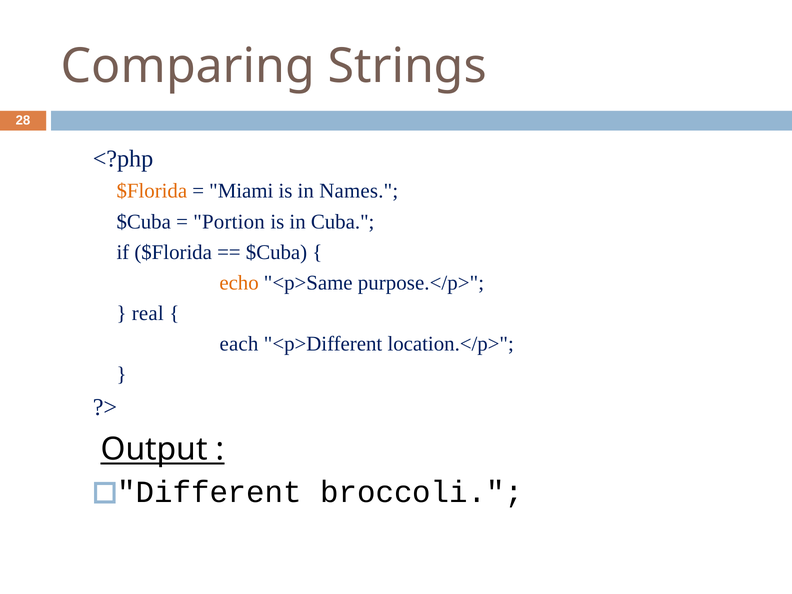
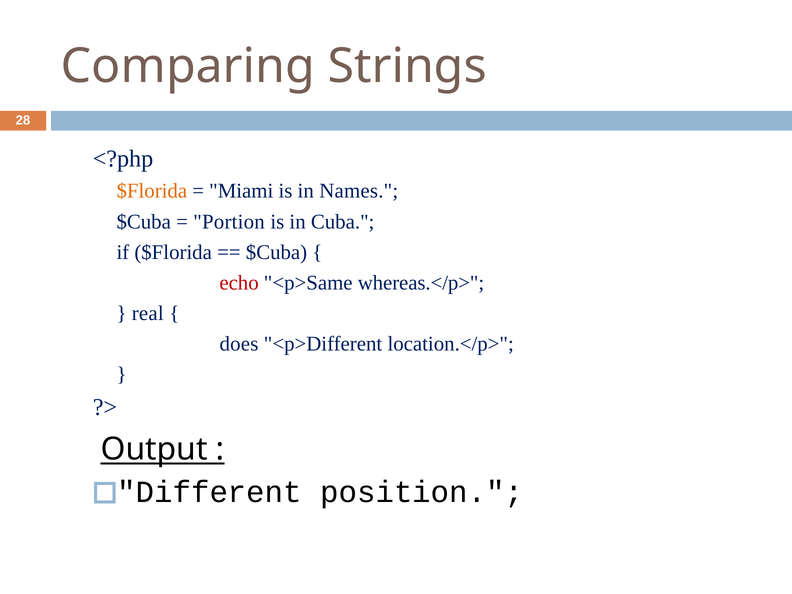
echo colour: orange -> red (239, 283)
purpose.</p>: purpose.</p> -> whereas.</p> (421, 283)
each: each -> does (239, 344)
broccoli: broccoli -> position (422, 492)
